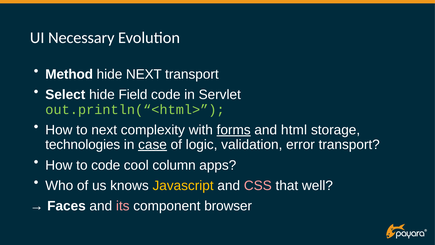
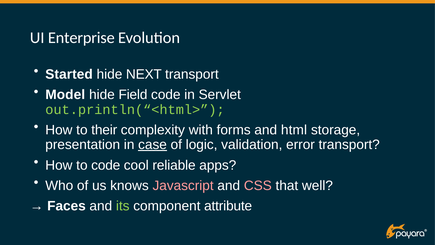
Necessary: Necessary -> Enterprise (81, 38)
Method: Method -> Started (69, 74)
Select: Select -> Model (65, 95)
to next: next -> their (104, 130)
forms underline: present -> none (234, 130)
technologies: technologies -> presentation (83, 145)
column: column -> reliable (174, 165)
Javascript colour: yellow -> pink (183, 185)
its colour: pink -> light green (123, 206)
browser: browser -> attribute (228, 206)
